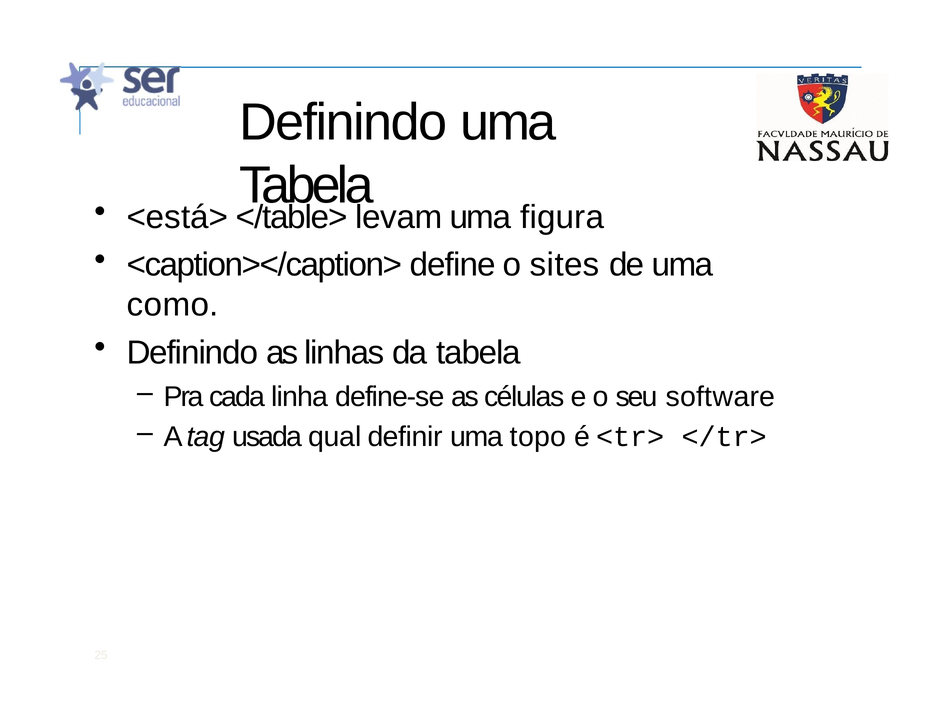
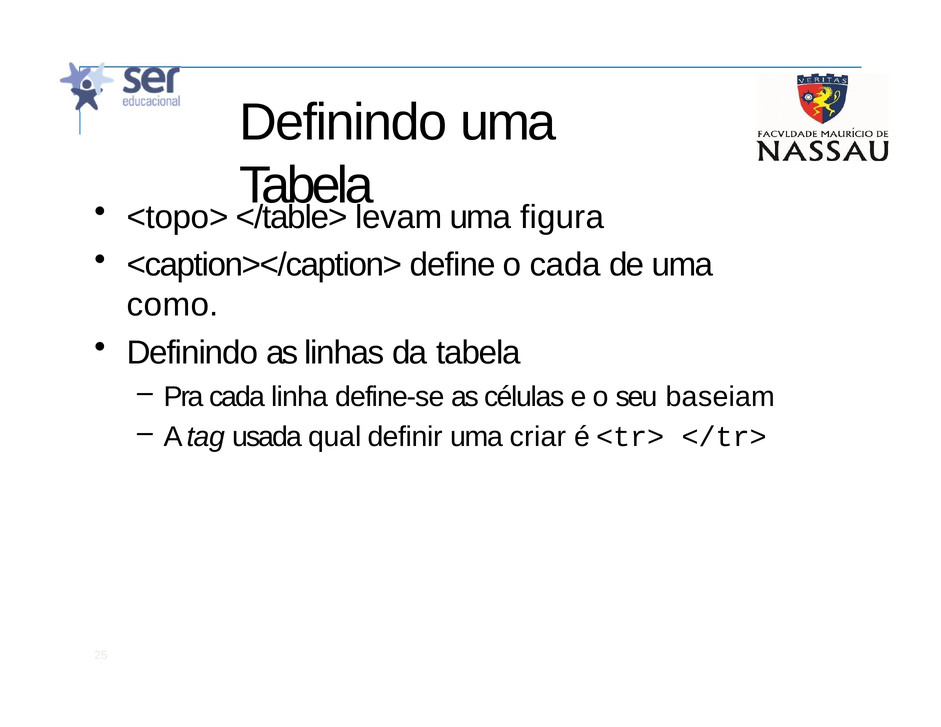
<está>: <está> -> <topo> (177, 217)
o sites: sites -> cada (565, 265)
software: software -> baseiam (720, 397)
topo: topo -> criar (538, 437)
